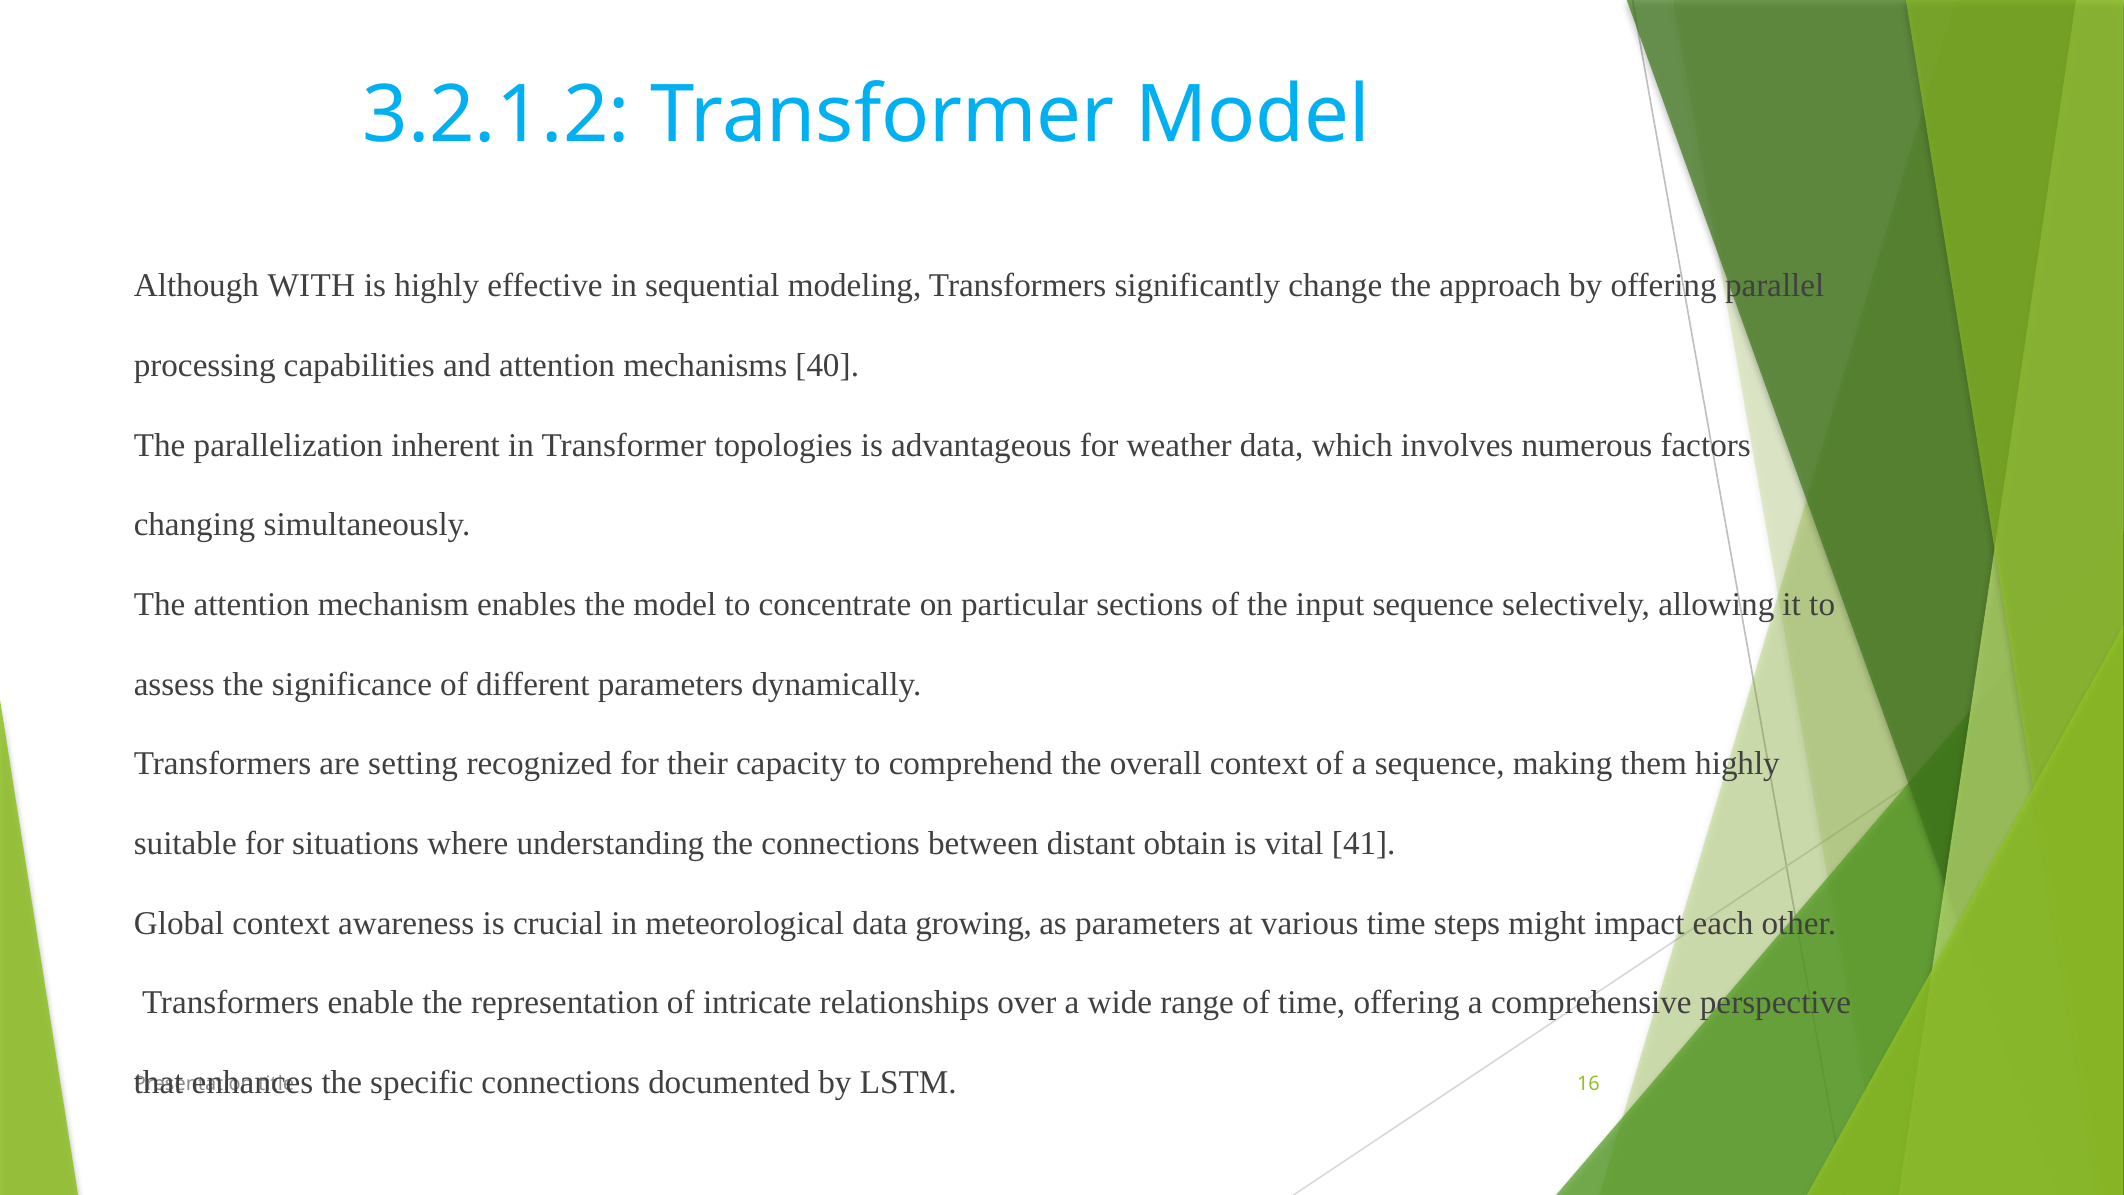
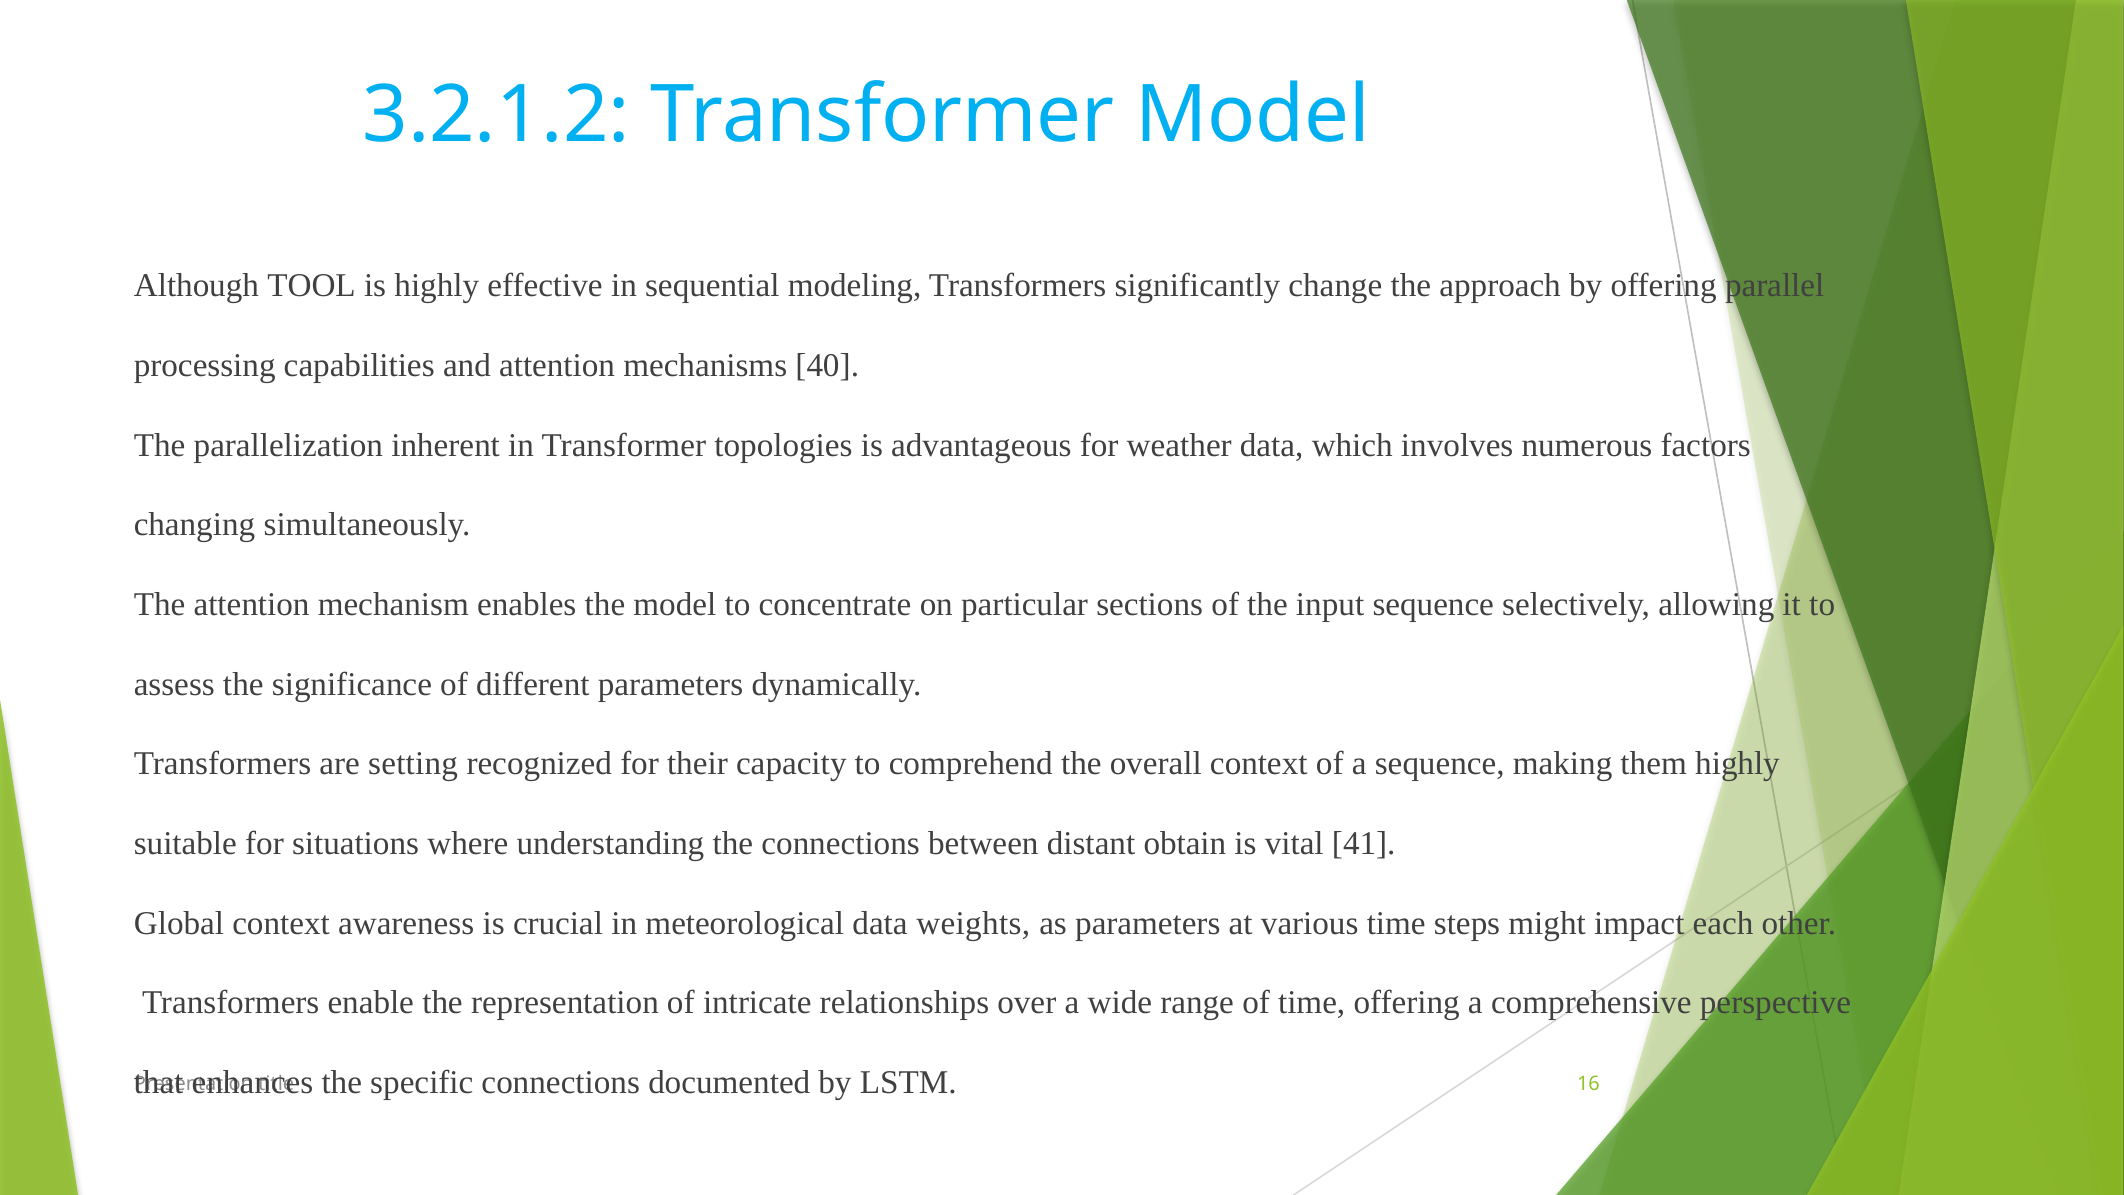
WITH: WITH -> TOOL (312, 286)
growing: growing -> weights (973, 923)
